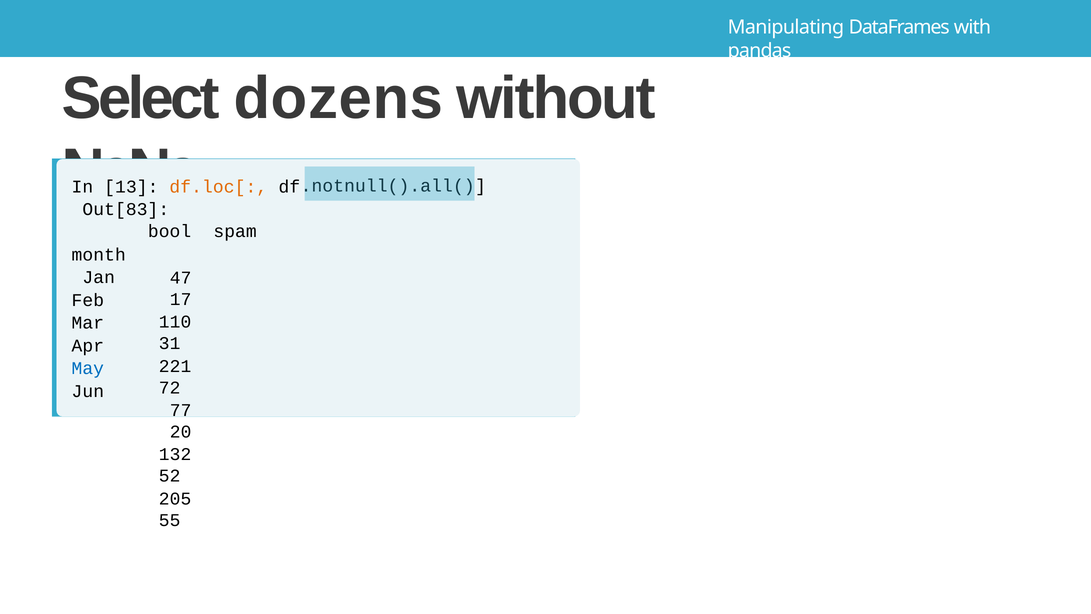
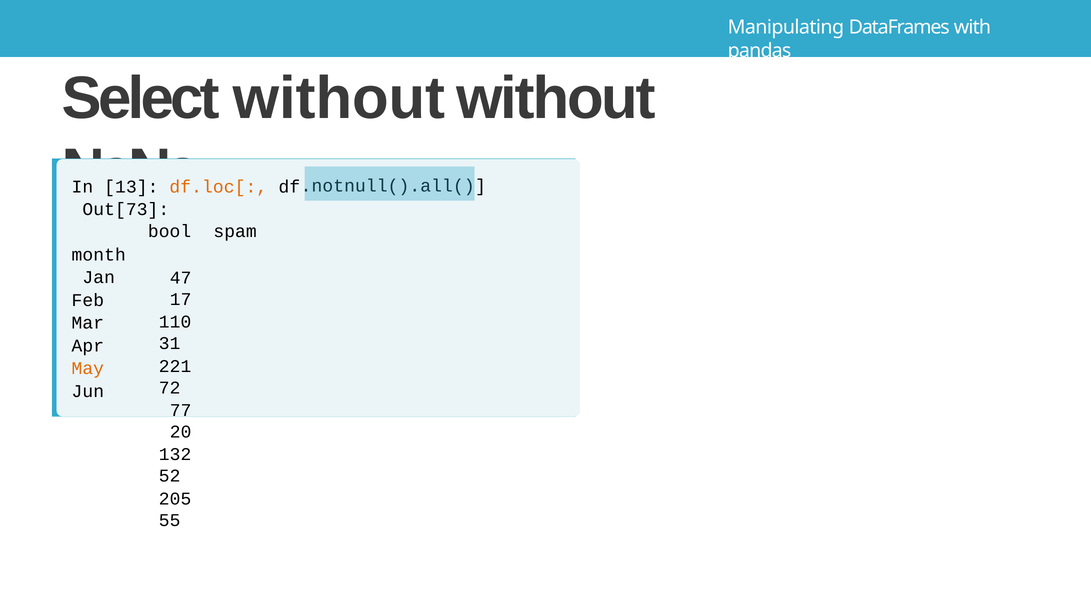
Select dozens: dozens -> without (339, 98)
Out[83: Out[83 -> Out[73 (126, 209)
May colour: blue -> orange (88, 368)
